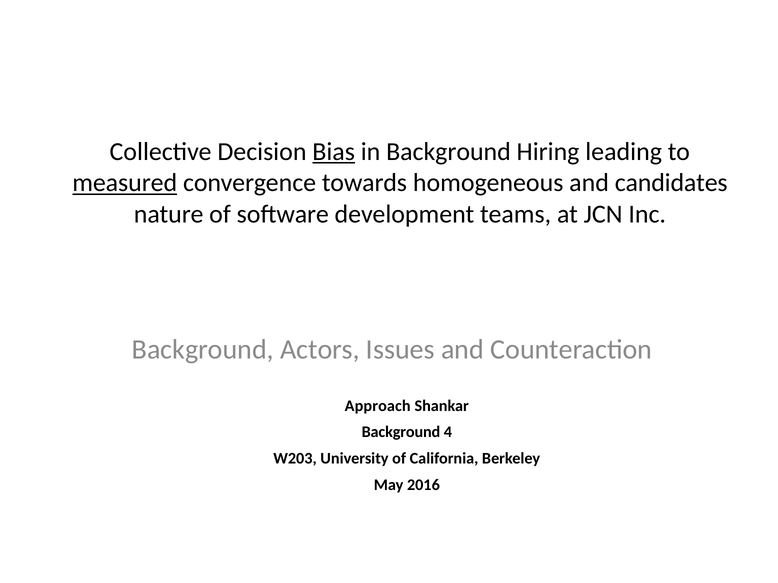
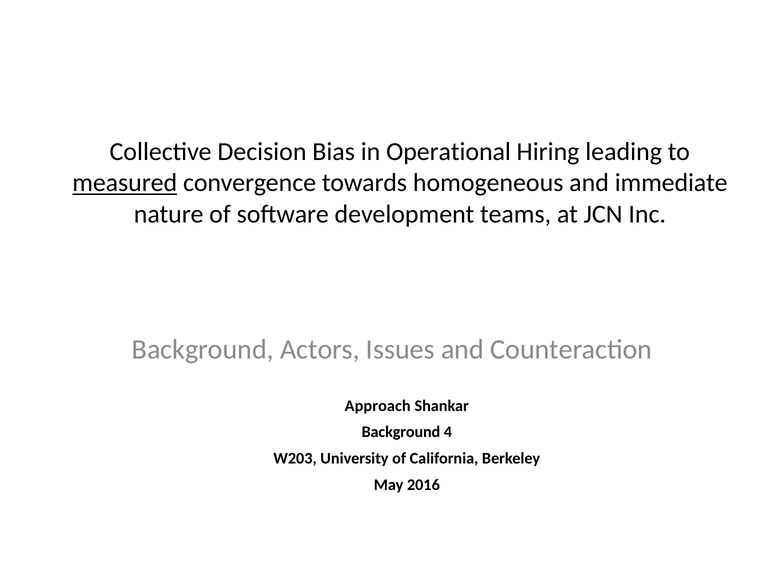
Bias underline: present -> none (334, 152)
in Background: Background -> Operational (449, 152)
candidates: candidates -> immediate (671, 183)
